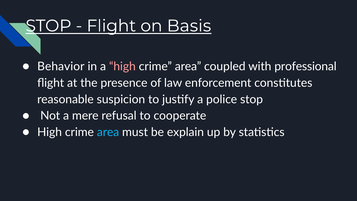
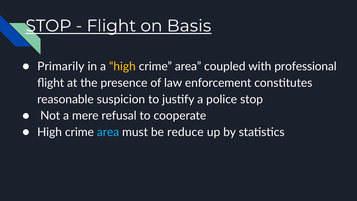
Behavior: Behavior -> Primarily (61, 66)
high colour: pink -> yellow (122, 66)
explain: explain -> reduce (185, 132)
